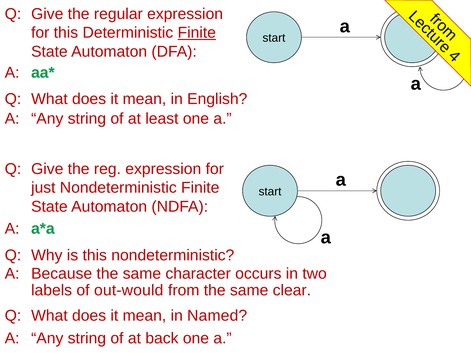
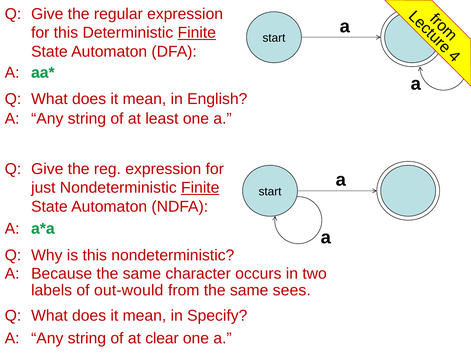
Finite underline: none -> present (200, 188)
clear: clear -> sees (292, 291)
Named: Named -> Specify (217, 316)
back: back -> clear (162, 339)
